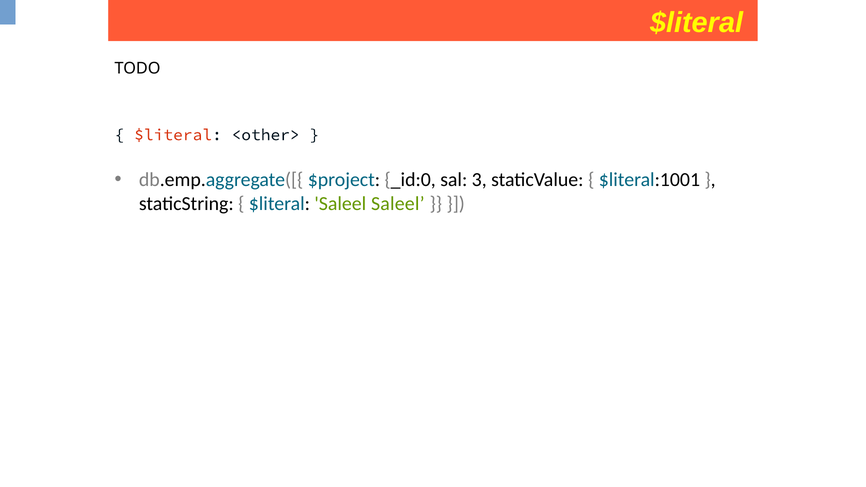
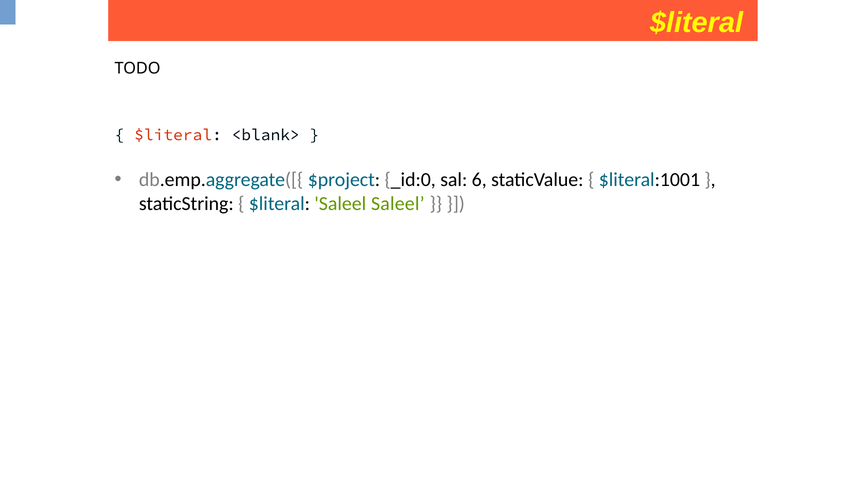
<other>: <other> -> <blank> (266, 135)
3: 3 -> 6 (479, 180)
